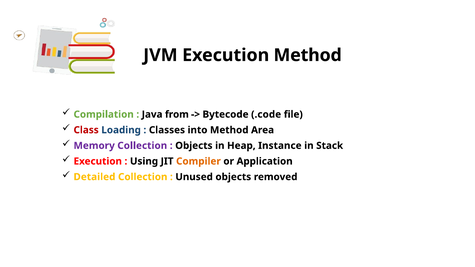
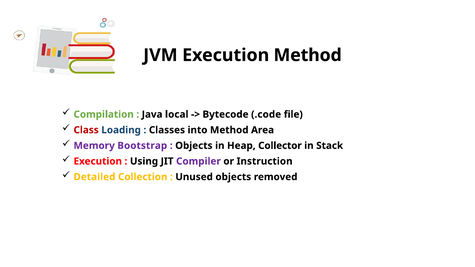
from: from -> local (177, 114)
Memory Collection: Collection -> Bootstrap (142, 146)
Instance: Instance -> Collector (280, 146)
Compiler colour: orange -> purple (198, 161)
Application: Application -> Instruction (265, 161)
